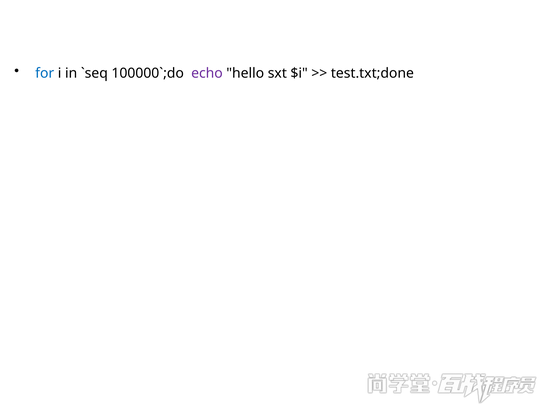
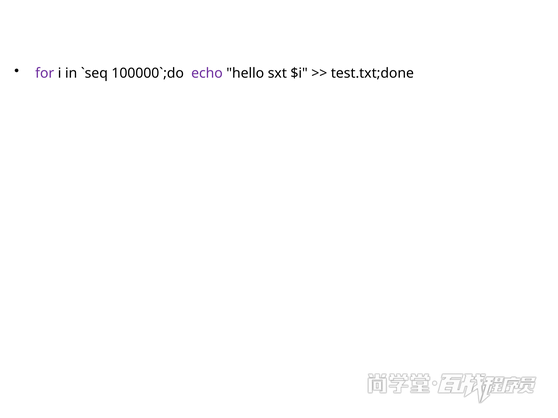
for colour: blue -> purple (45, 73)
